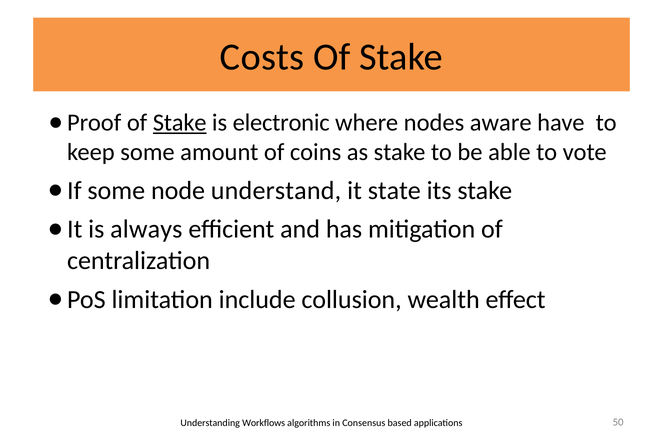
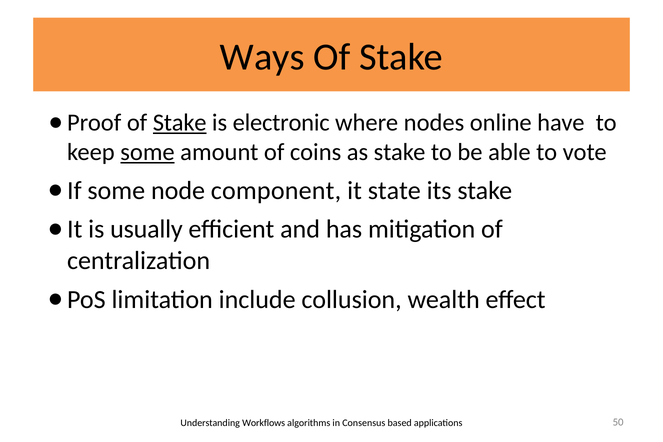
Costs: Costs -> Ways (262, 57)
aware: aware -> online (501, 123)
some underline: none -> present (148, 152)
understand: understand -> component (276, 190)
always: always -> usually (146, 229)
